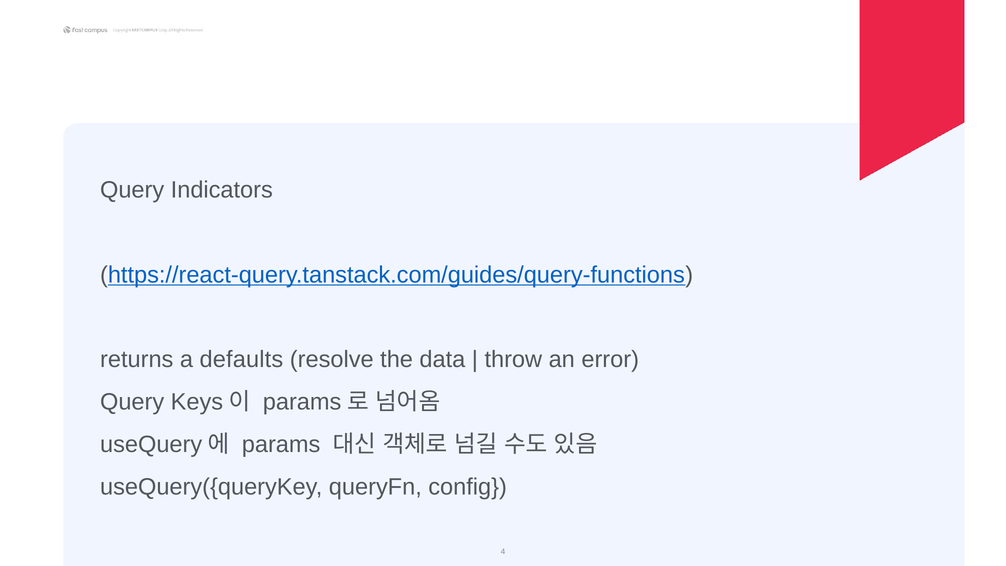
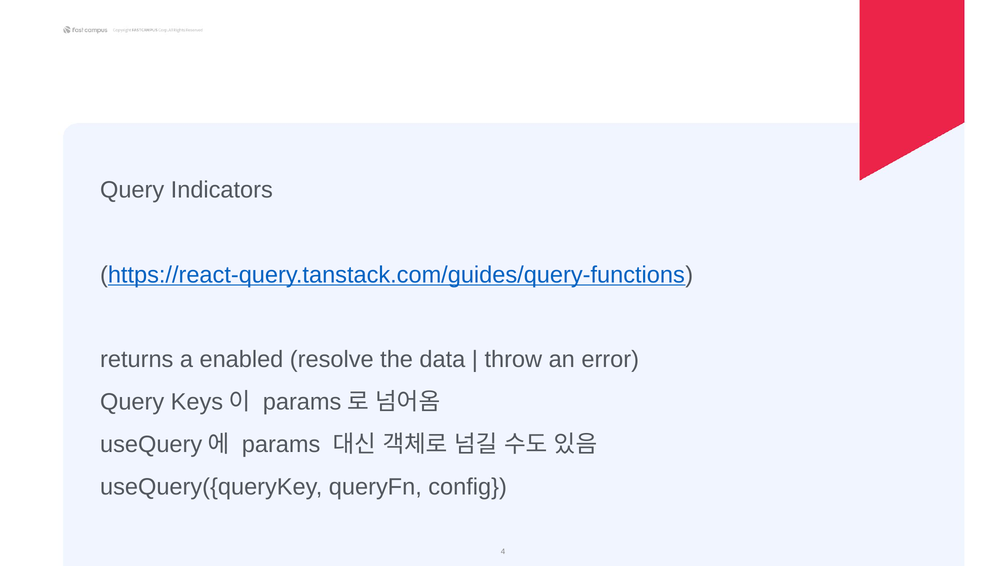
defaults: defaults -> enabled (241, 360)
